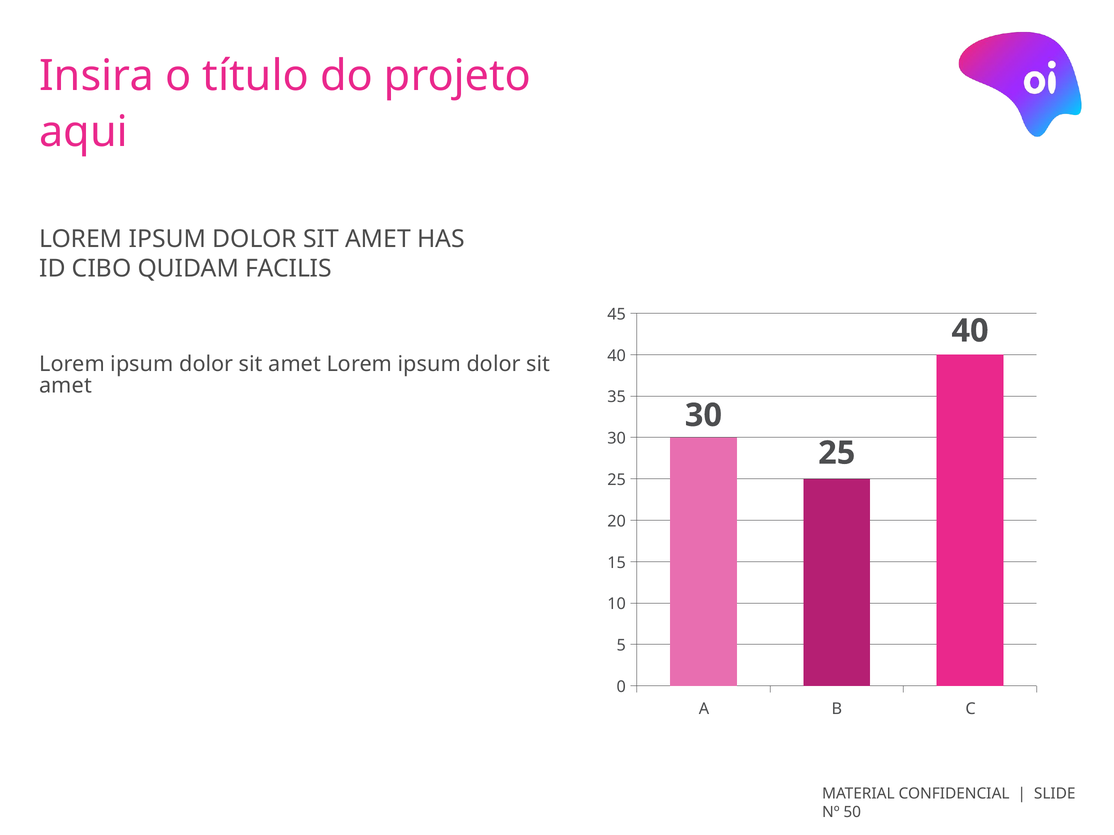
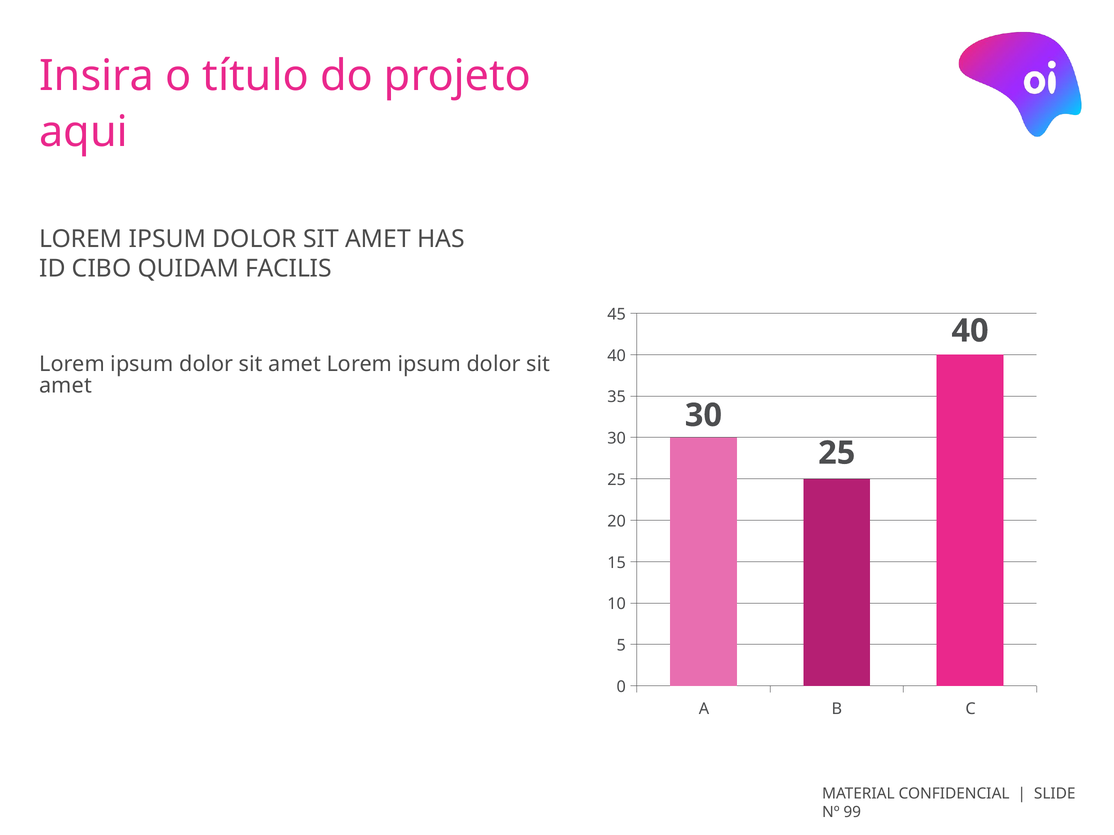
50: 50 -> 99 (852, 813)
